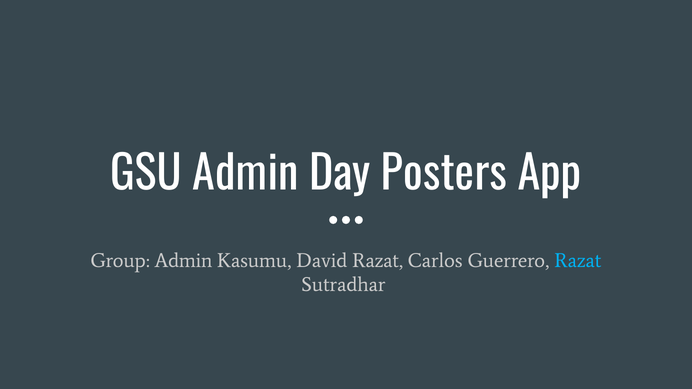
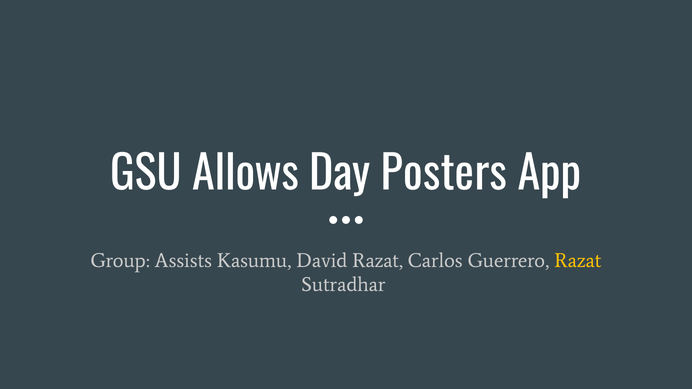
GSU Admin: Admin -> Allows (246, 175)
Group Admin: Admin -> Assists (183, 261)
Razat colour: light blue -> yellow (578, 261)
